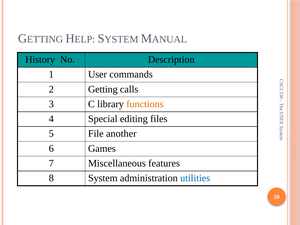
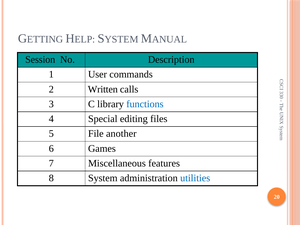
History: History -> Session (40, 60)
Getting: Getting -> Written (103, 89)
functions colour: orange -> blue (145, 104)
